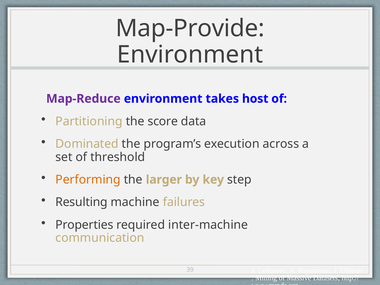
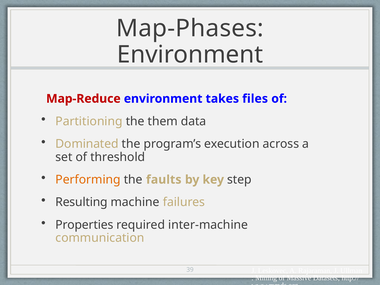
Map-Provide: Map-Provide -> Map-Phases (190, 28)
Map-Reduce colour: purple -> red (83, 99)
host: host -> files (255, 99)
score: score -> them (163, 121)
larger: larger -> faults (164, 180)
